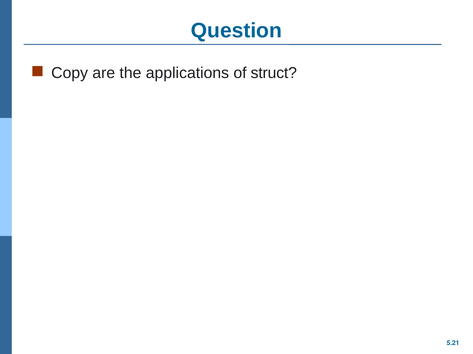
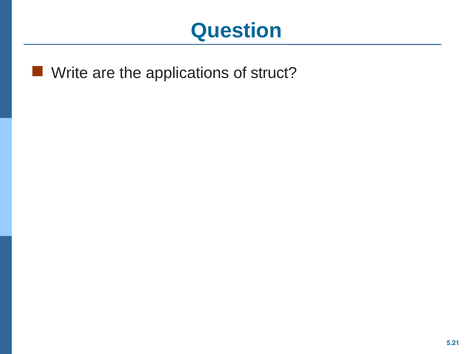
Copy: Copy -> Write (70, 73)
